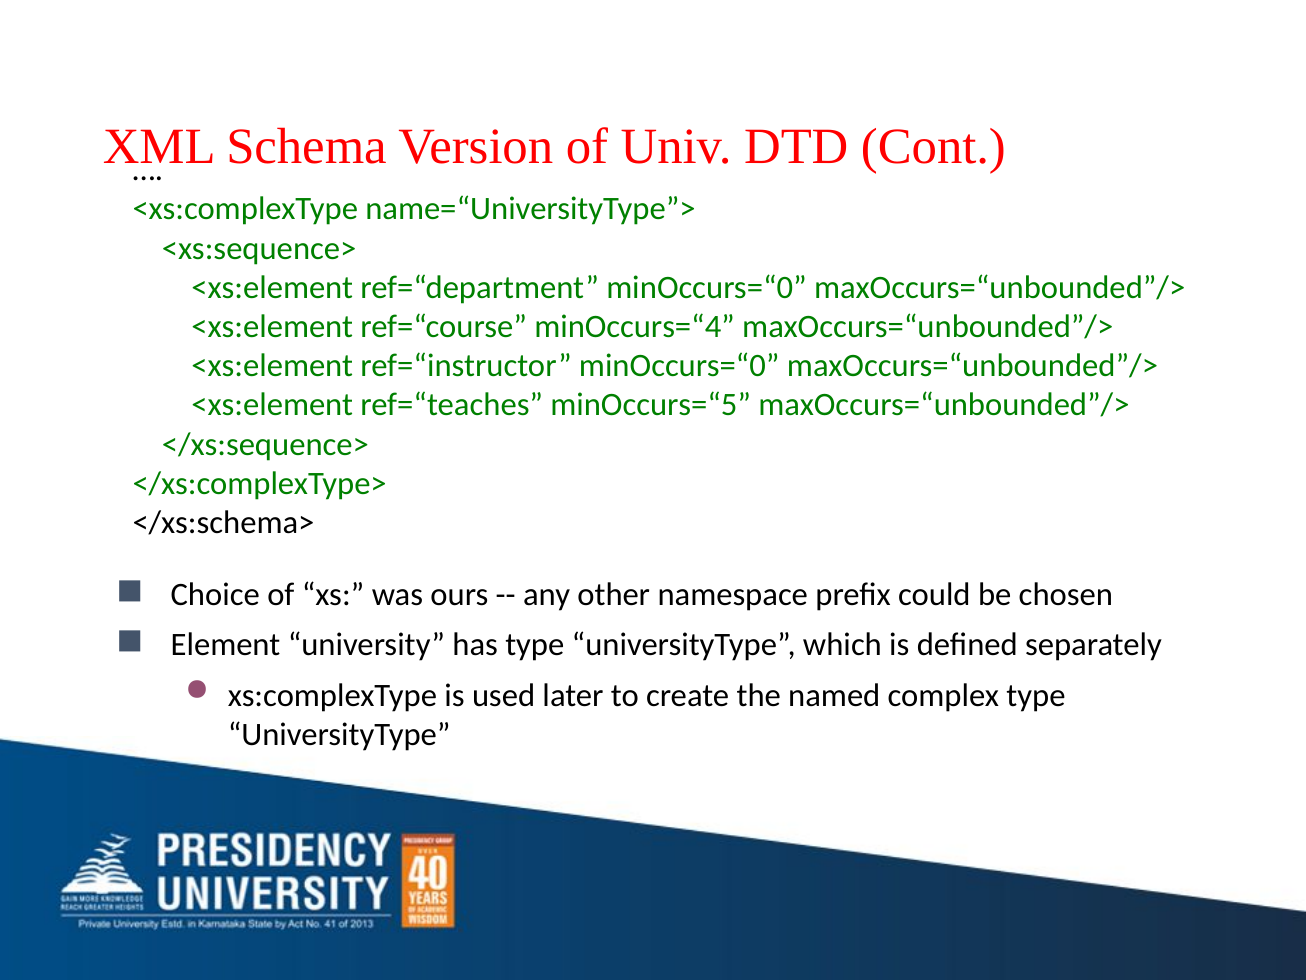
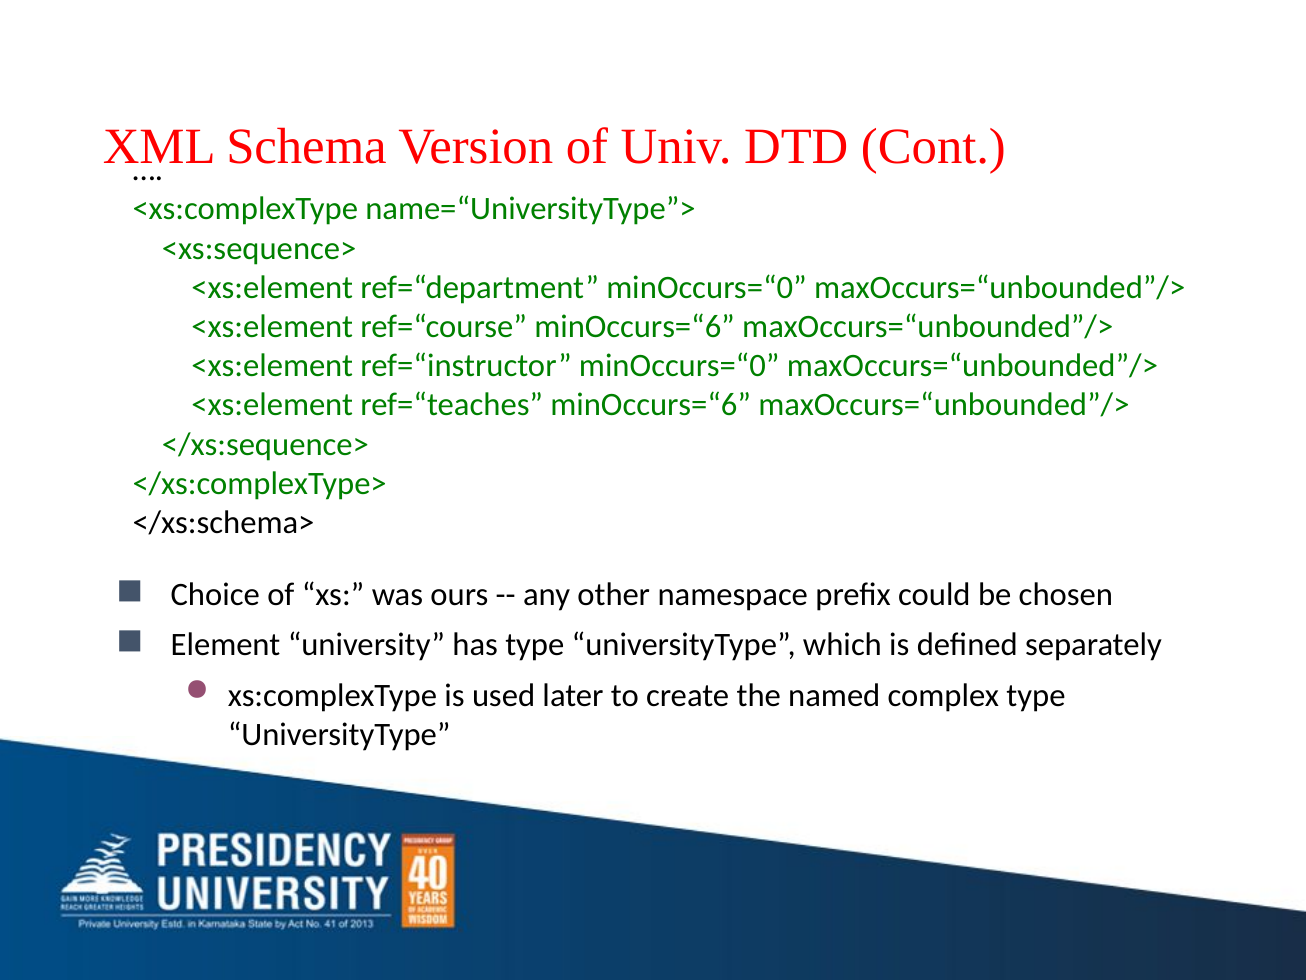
ref=“course minOccurs=“4: minOccurs=“4 -> minOccurs=“6 (635, 326)
ref=“teaches minOccurs=“5: minOccurs=“5 -> minOccurs=“6 (651, 405)
